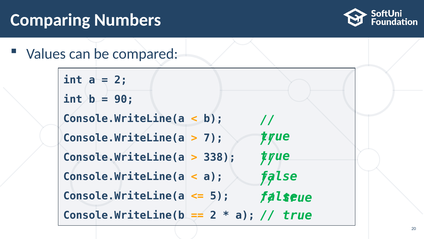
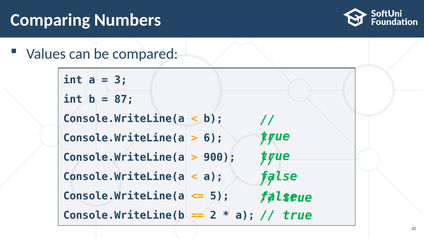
2: 2 -> 3 (121, 80)
90: 90 -> 87 (124, 99)
7: 7 -> 6 (213, 138)
338: 338 -> 900 (220, 157)
